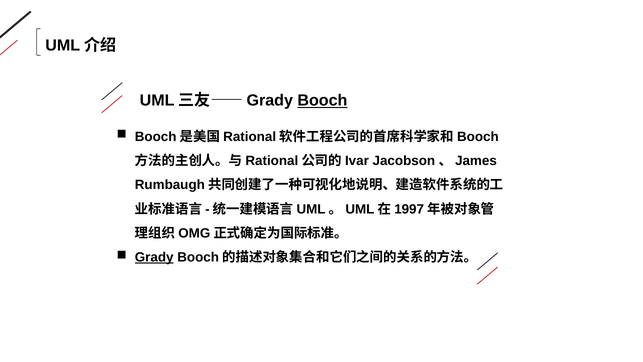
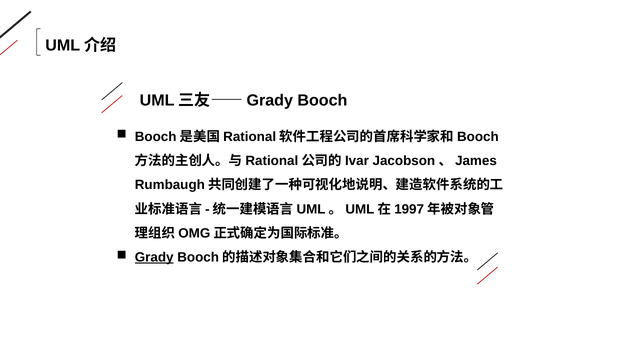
Booch underline: present -> none (322, 101)
